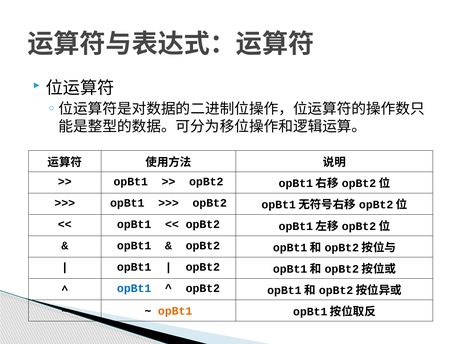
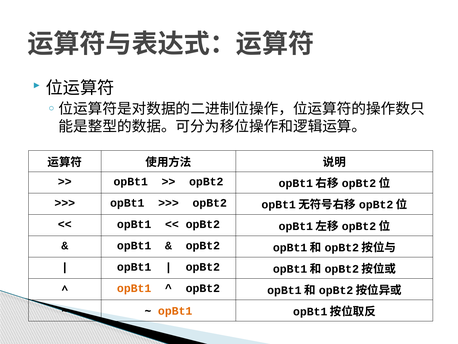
opBt1 colour: blue -> orange (134, 288)
